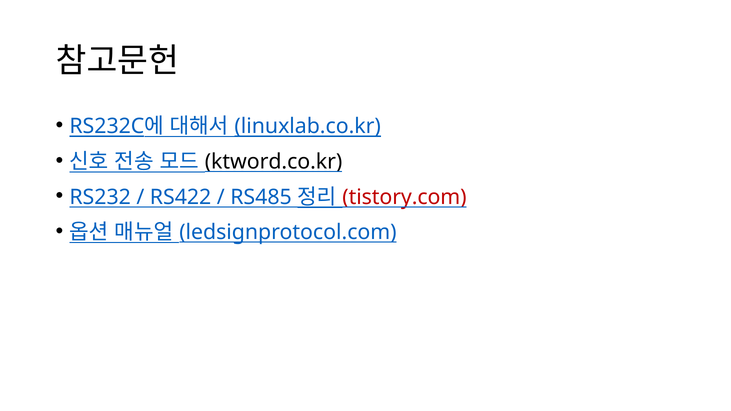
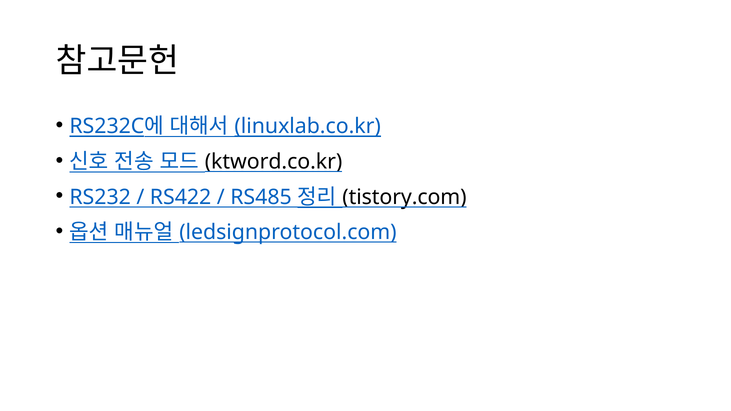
tistory.com colour: red -> black (404, 197)
